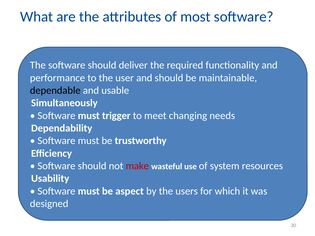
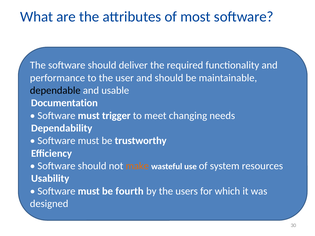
Simultaneously: Simultaneously -> Documentation (64, 103)
make colour: red -> orange (137, 166)
aspect: aspect -> fourth (130, 191)
